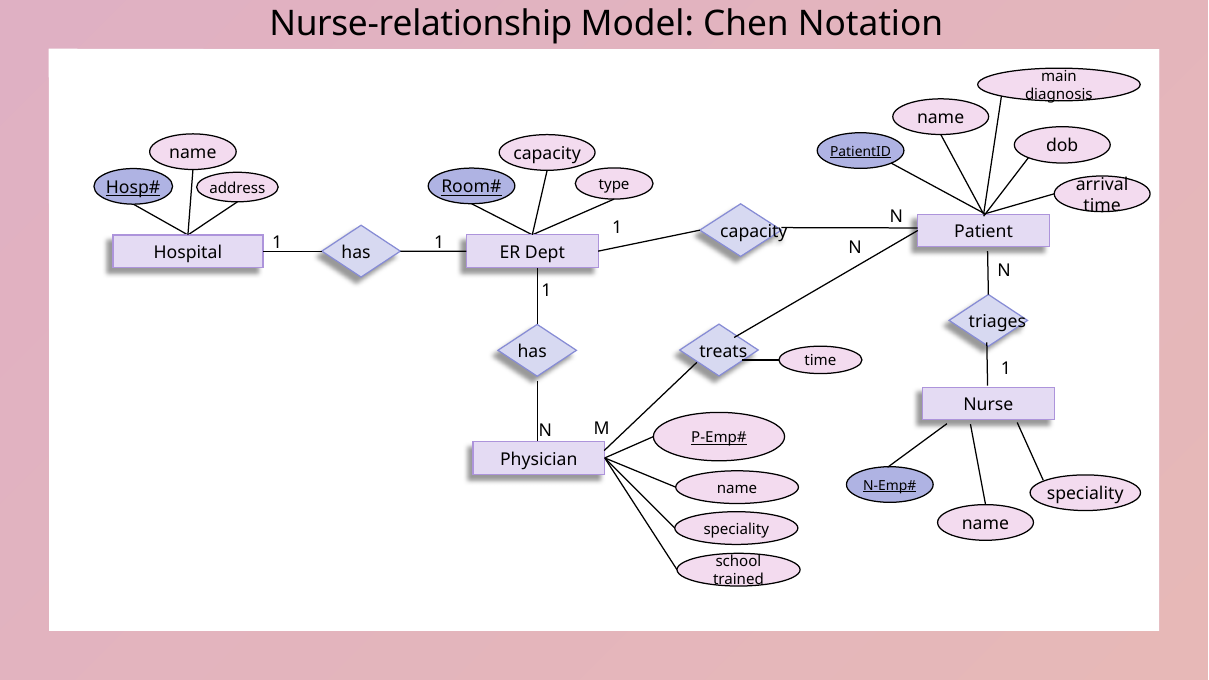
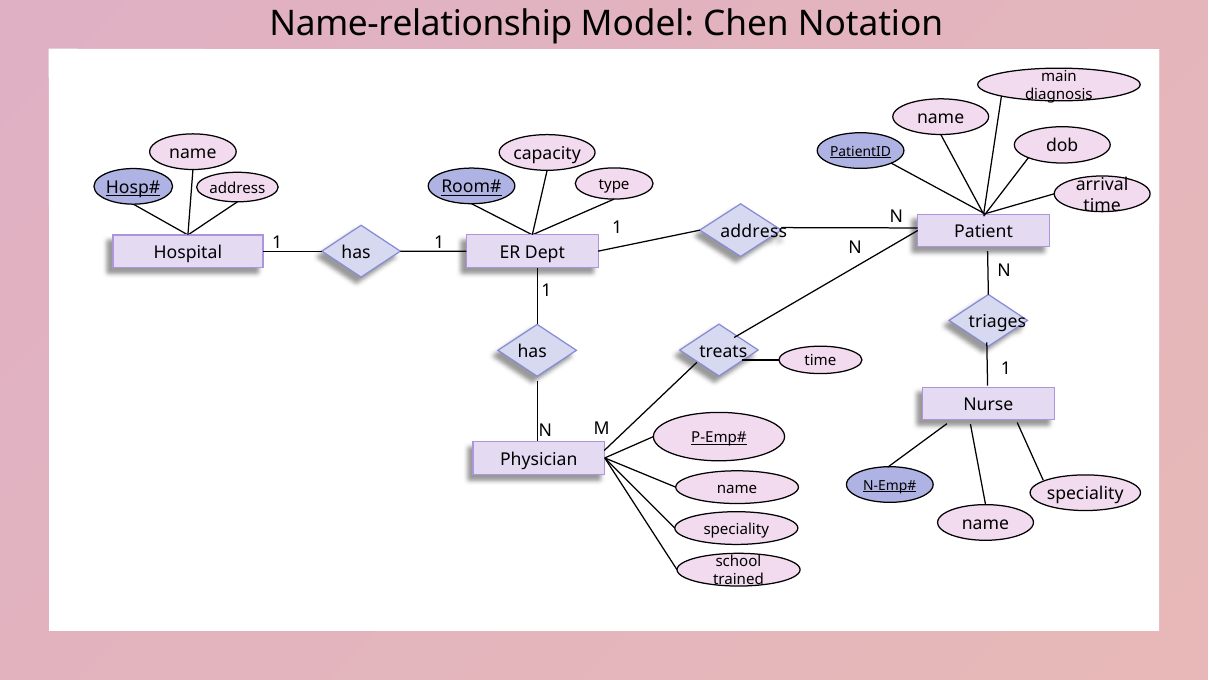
Nurse-relationship: Nurse-relationship -> Name-relationship (421, 24)
capacity: capacity -> address (754, 231)
